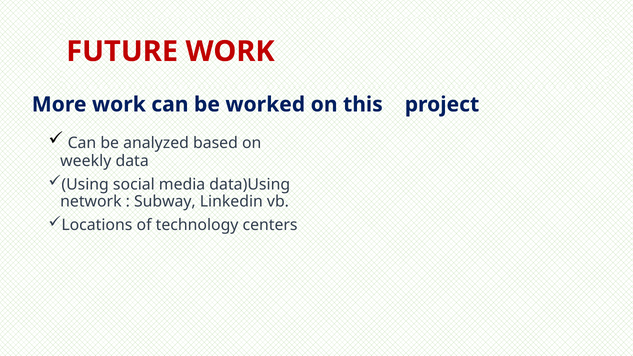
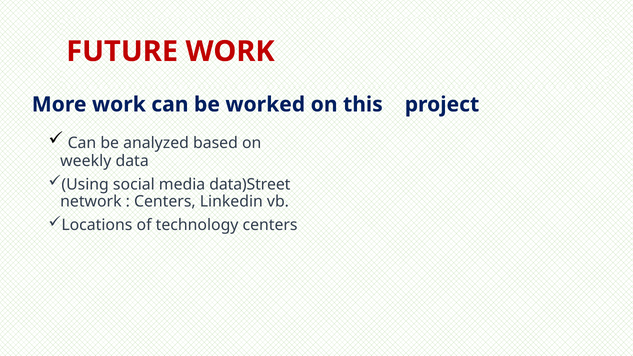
data)Using: data)Using -> data)Street (250, 185)
Subway: Subway -> Centers (165, 202)
